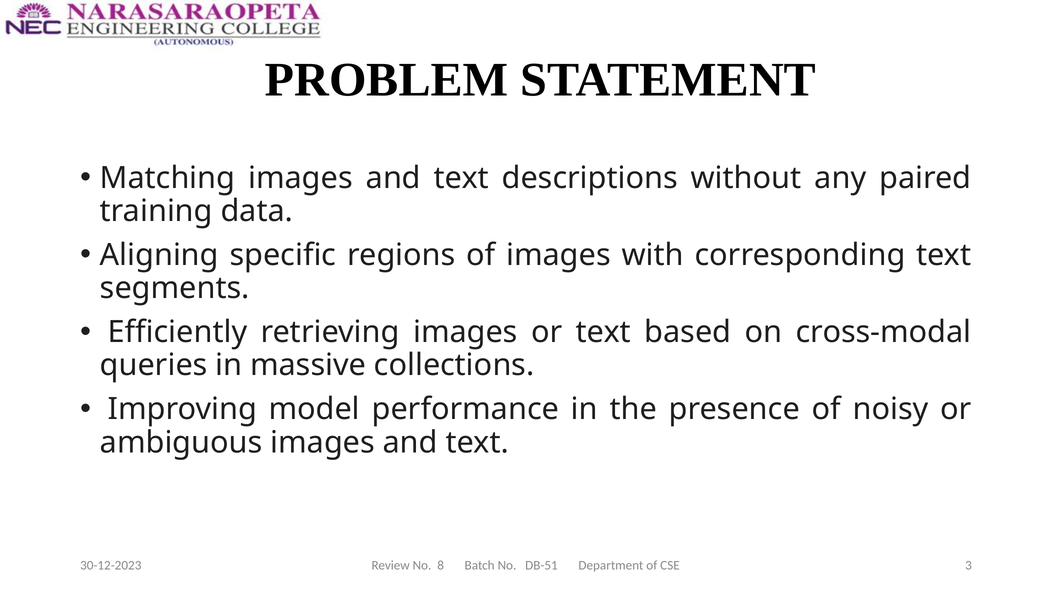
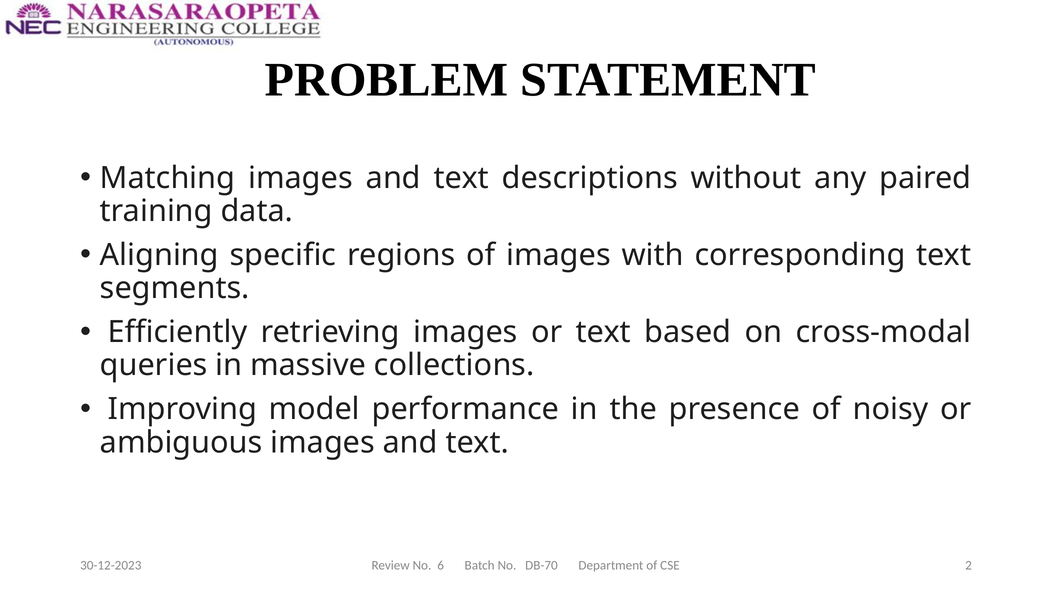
8: 8 -> 6 (441, 565)
DB-51: DB-51 -> DB-70 (541, 565)
3: 3 -> 2 (969, 565)
